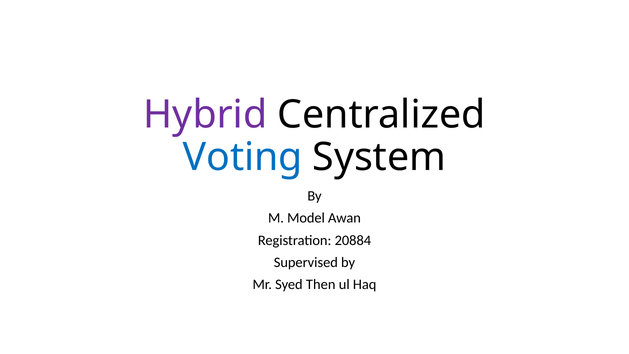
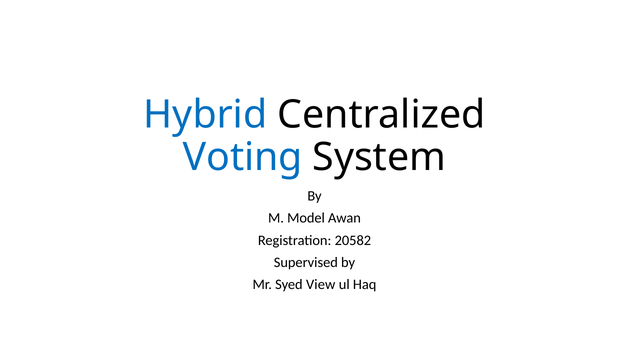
Hybrid colour: purple -> blue (205, 115)
20884: 20884 -> 20582 (353, 240)
Then: Then -> View (321, 284)
